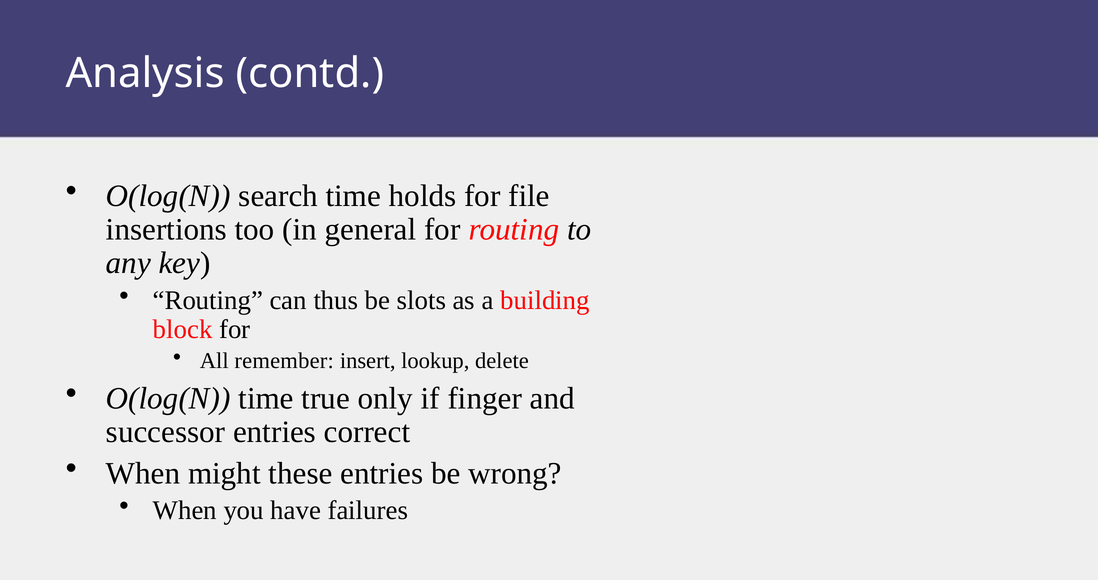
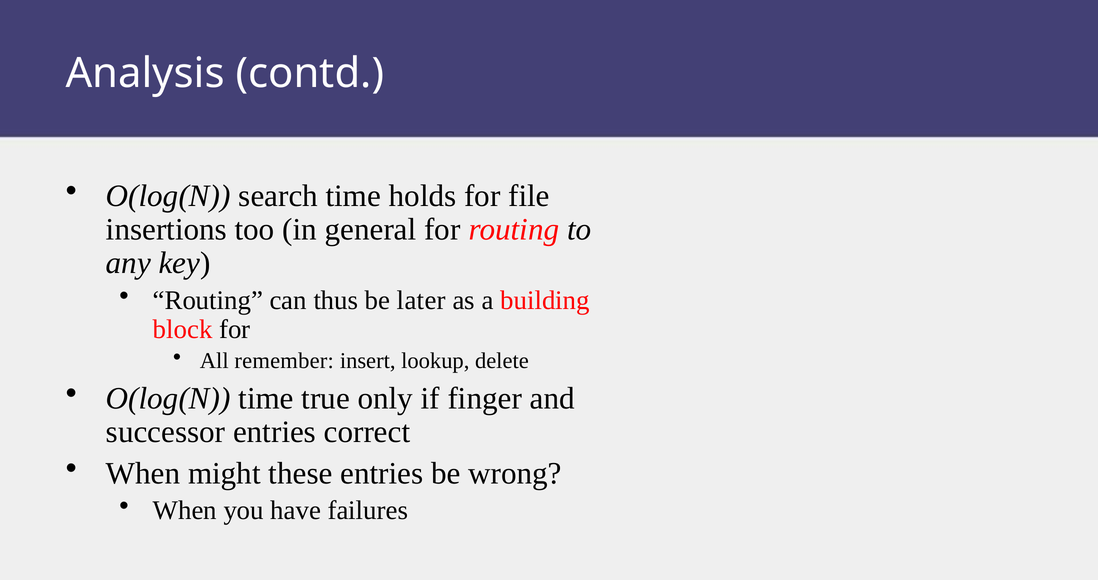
slots: slots -> later (421, 300)
